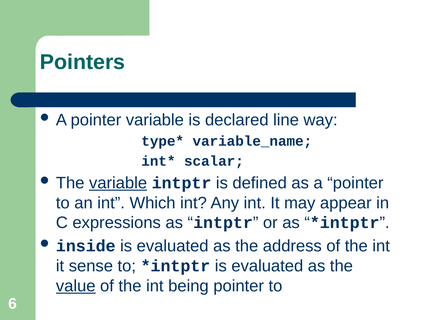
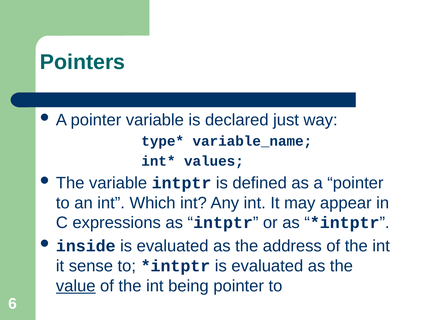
line: line -> just (286, 120)
scalar: scalar -> values (214, 161)
variable underline: present -> none (118, 183)
